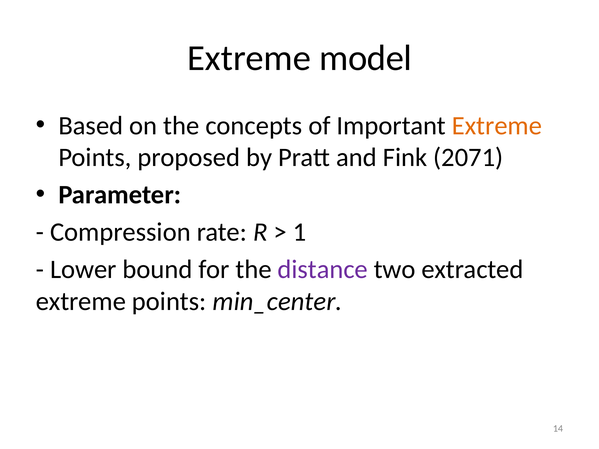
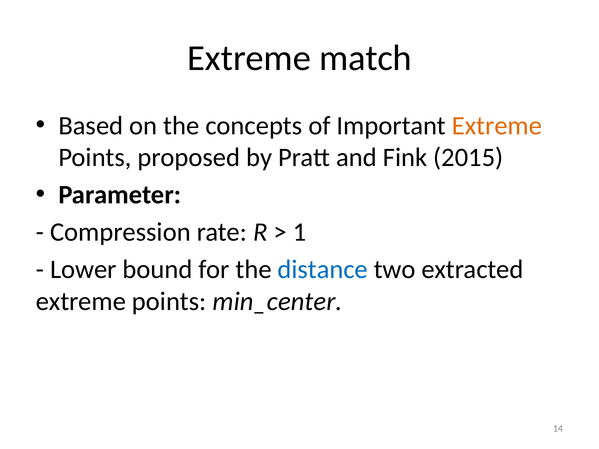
model: model -> match (366, 58)
2071: 2071 -> 2015 (468, 158)
distance colour: purple -> blue (323, 269)
